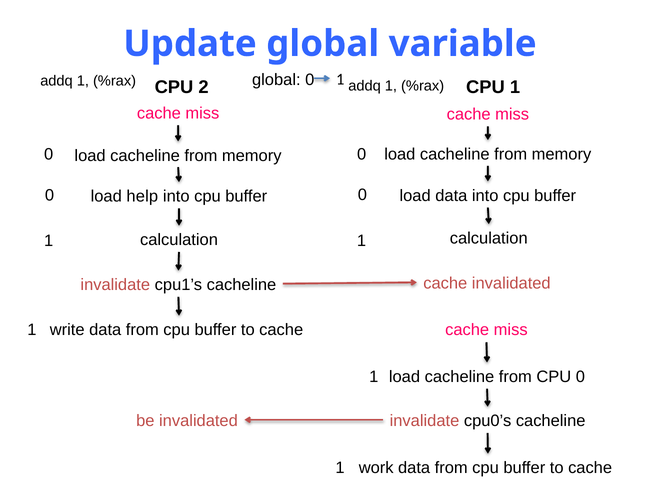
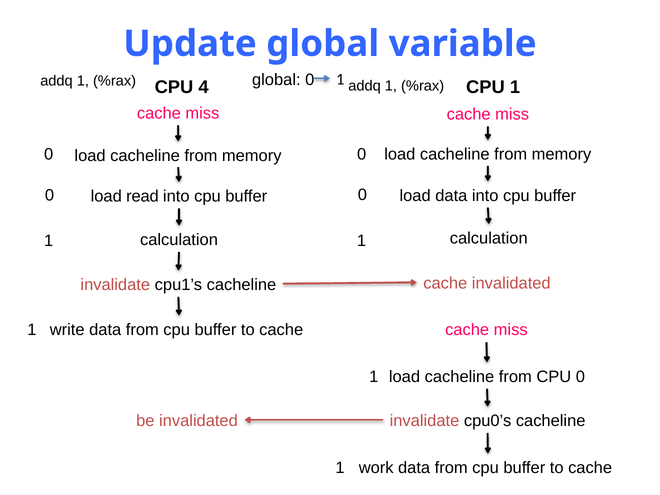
2: 2 -> 4 (204, 87)
help: help -> read (142, 196)
